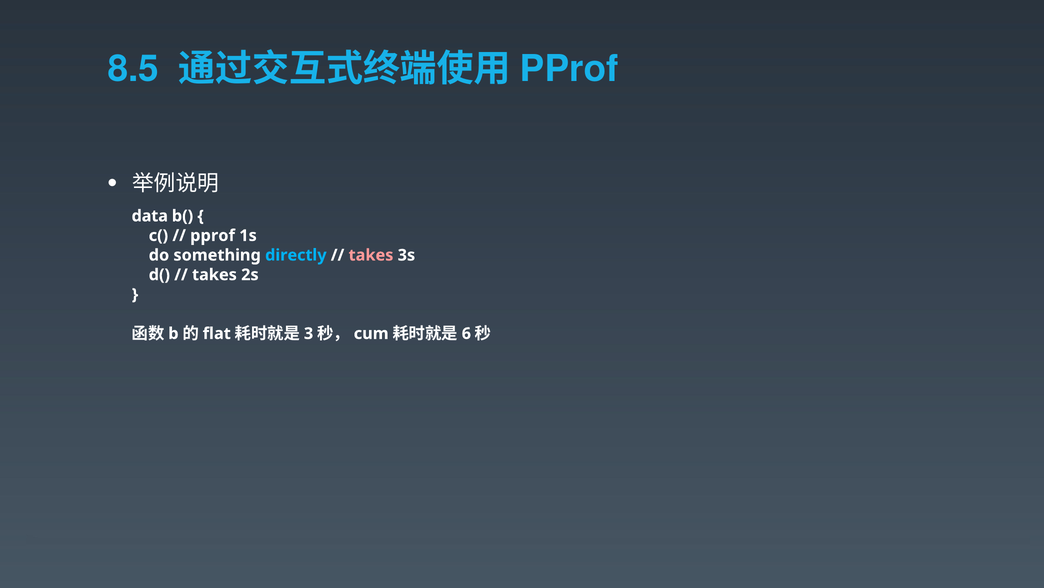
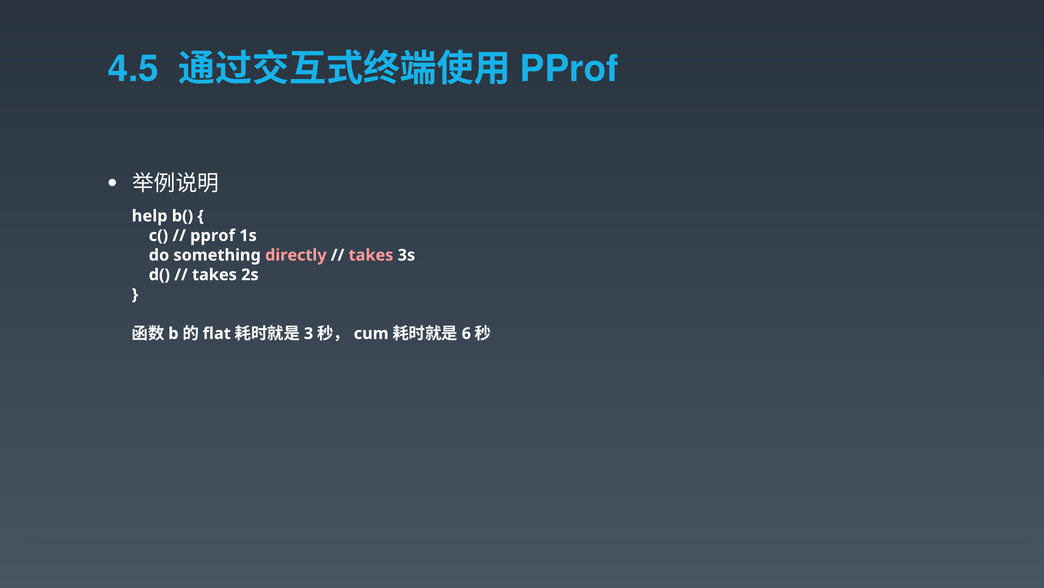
8.5: 8.5 -> 4.5 (133, 69)
data: data -> help (150, 216)
directly colour: light blue -> pink (296, 255)
